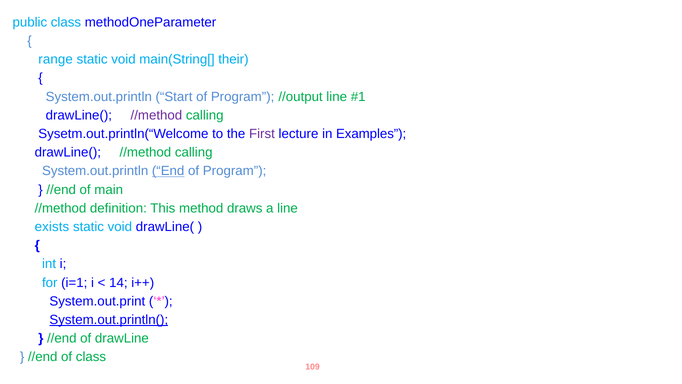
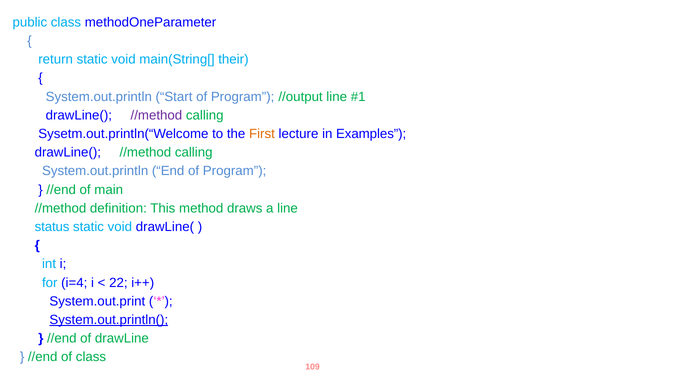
range: range -> return (56, 59)
First colour: purple -> orange (262, 134)
End underline: present -> none (168, 171)
exists: exists -> status (52, 227)
i=1: i=1 -> i=4 (74, 282)
14: 14 -> 22 (118, 282)
